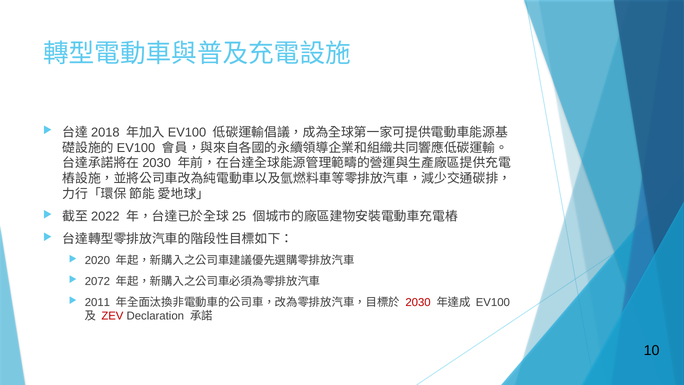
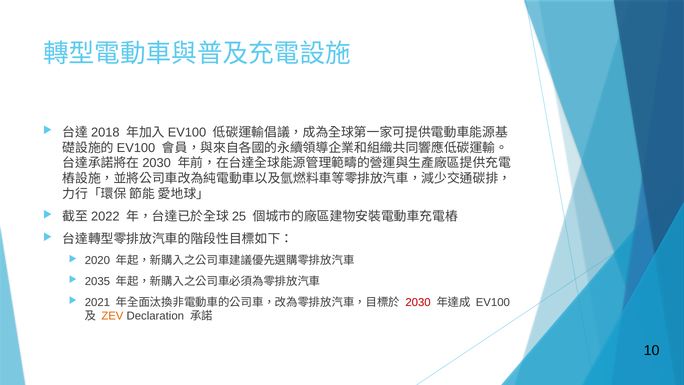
2072: 2072 -> 2035 (97, 281)
2011: 2011 -> 2021 (97, 302)
ZEV colour: red -> orange (112, 316)
